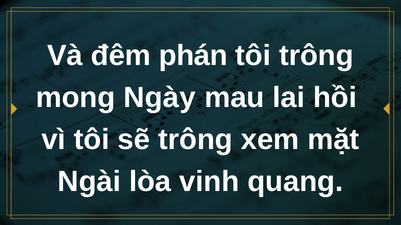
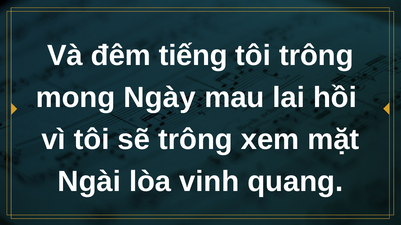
phán: phán -> tiếng (193, 56)
